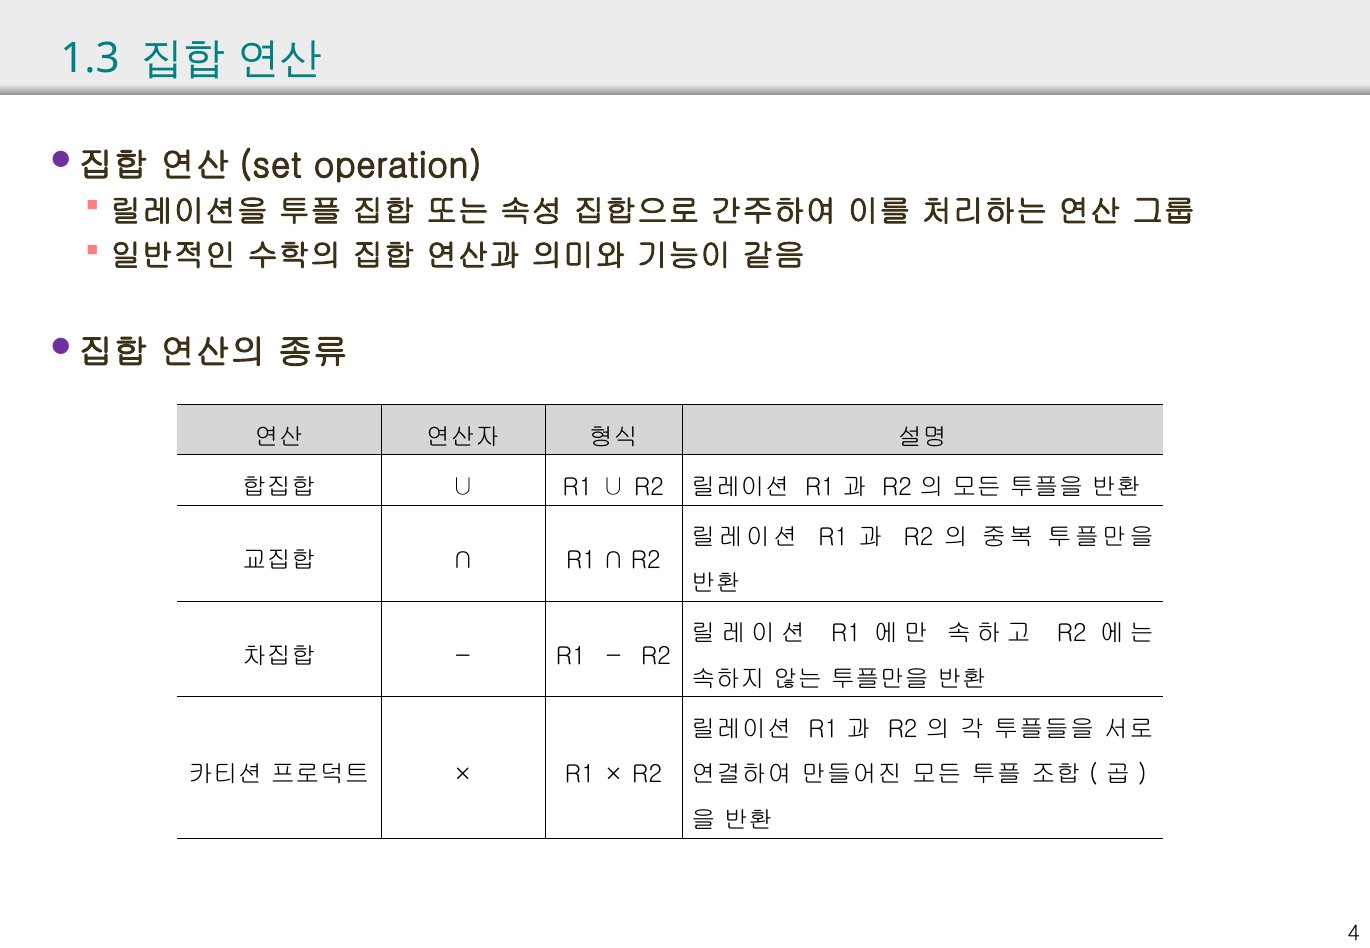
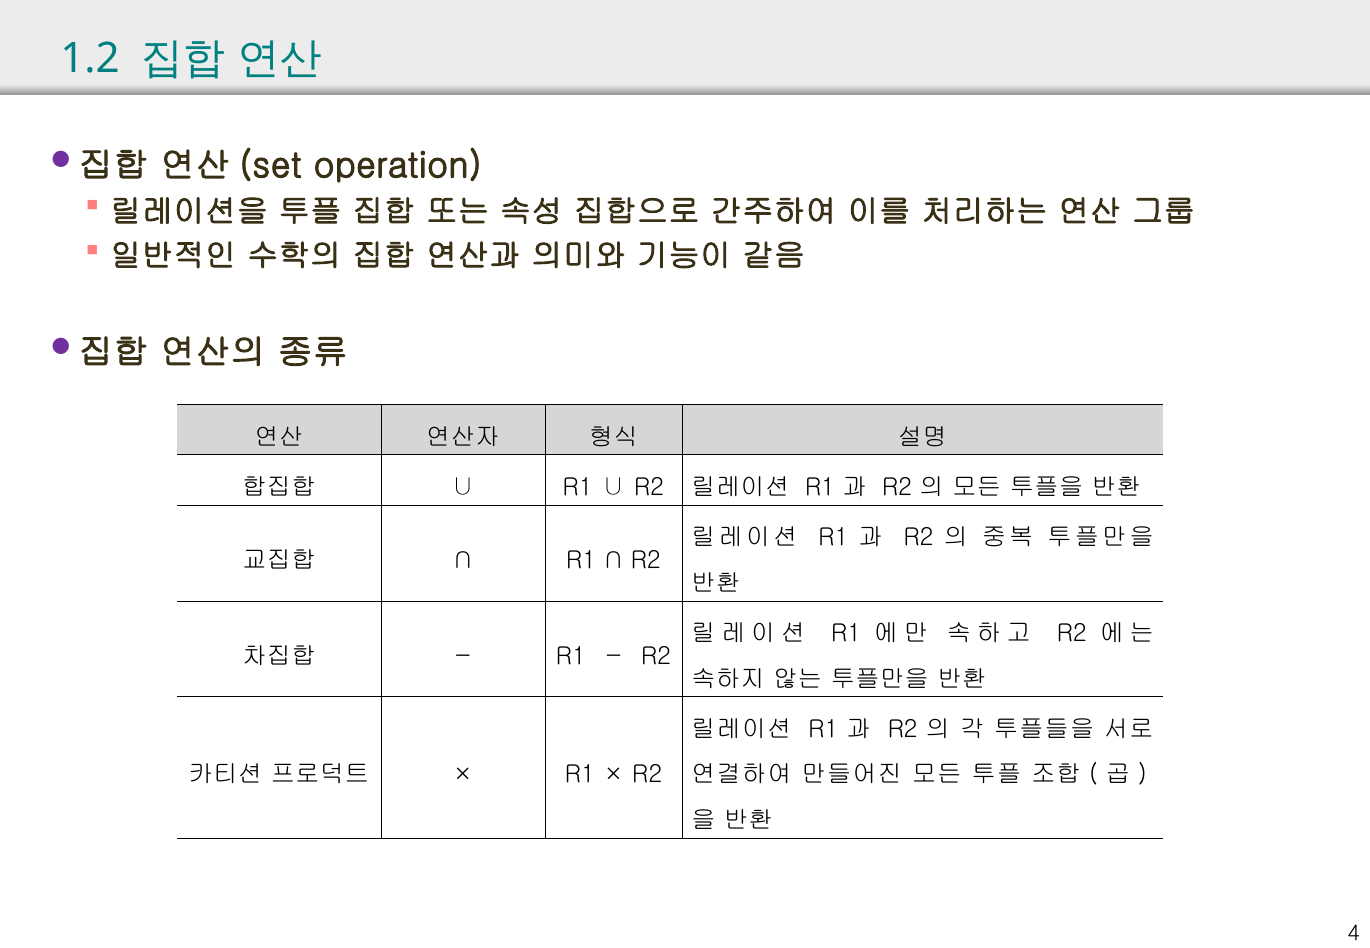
1.3: 1.3 -> 1.2 (90, 59)
